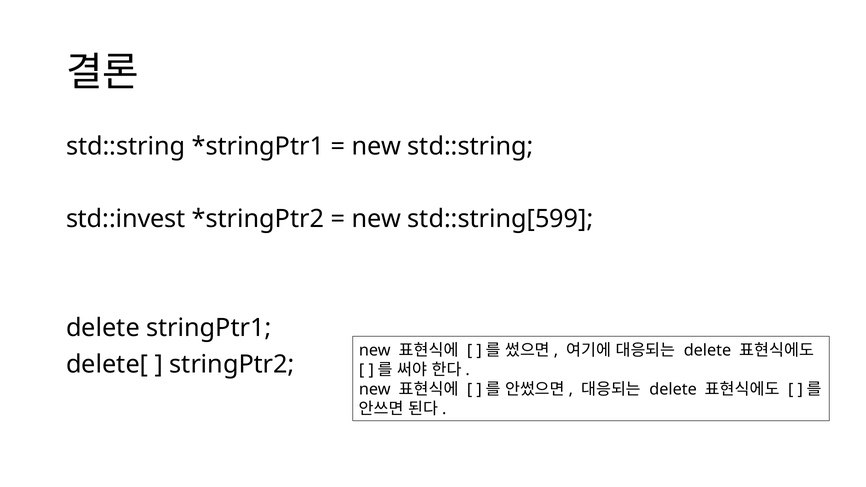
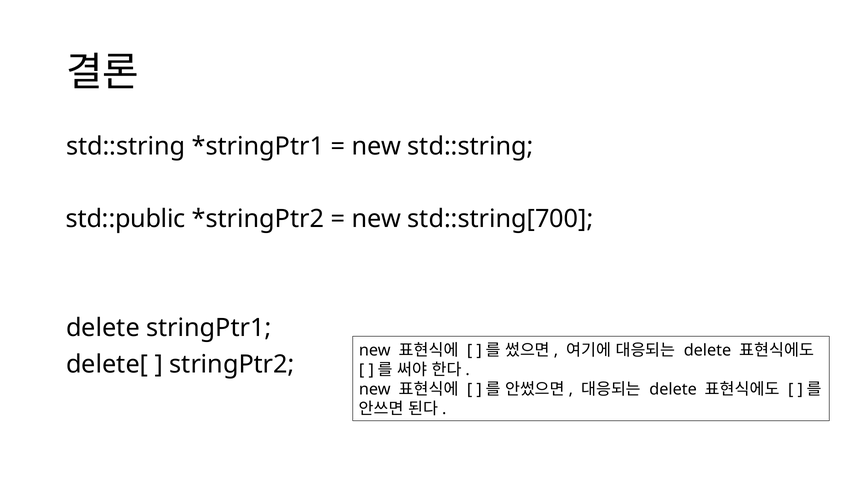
std::invest: std::invest -> std::public (126, 219)
std::string[599: std::string[599 -> std::string[700 (500, 219)
